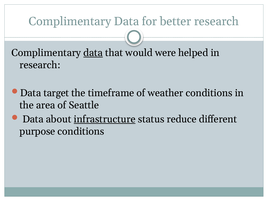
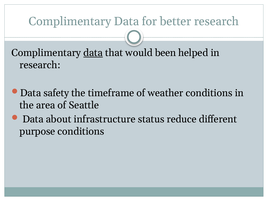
were: were -> been (166, 53)
target: target -> safety (56, 93)
infrastructure underline: present -> none (105, 119)
